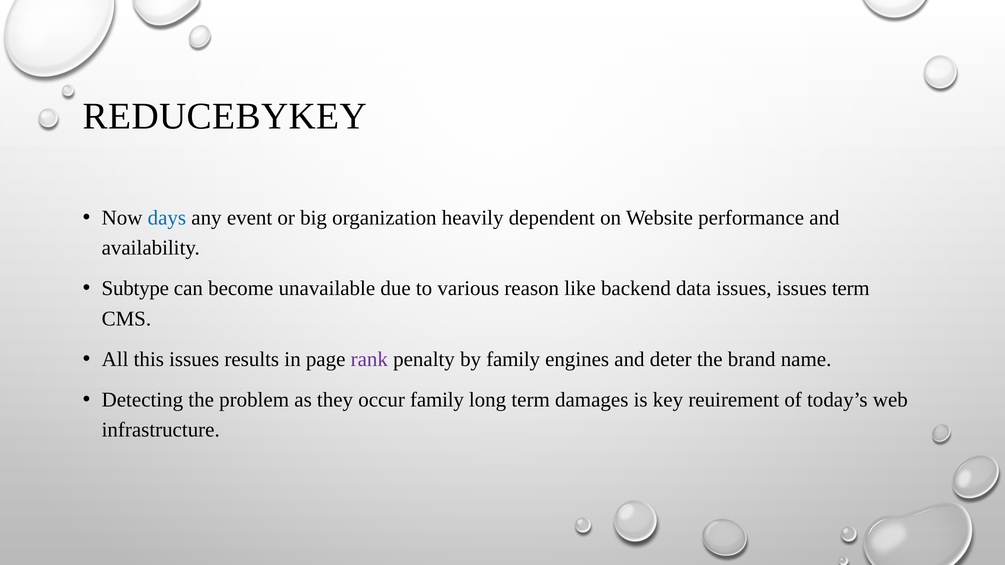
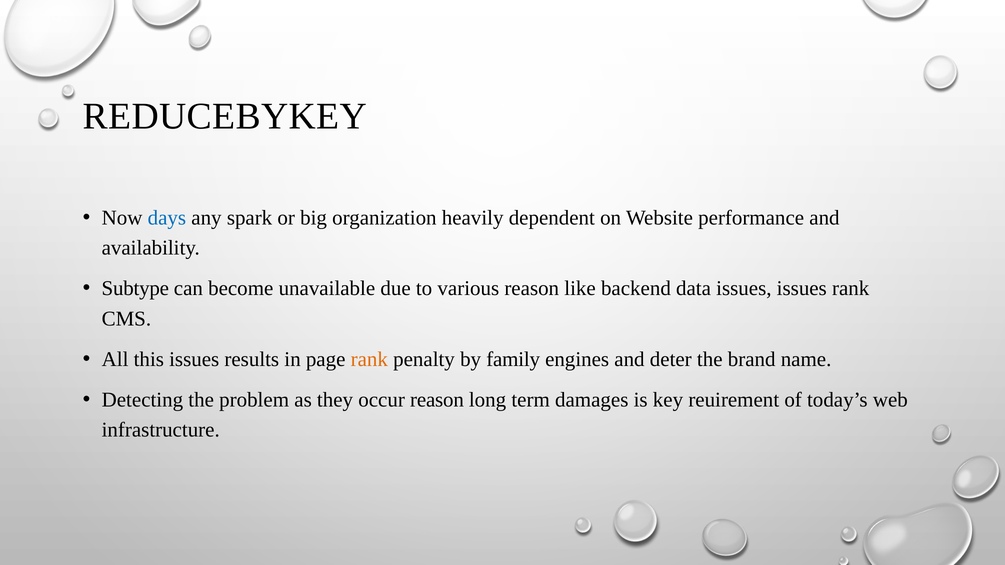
event: event -> spark (250, 218)
issues term: term -> rank (851, 289)
rank colour: purple -> orange (369, 359)
occur family: family -> reason (437, 400)
